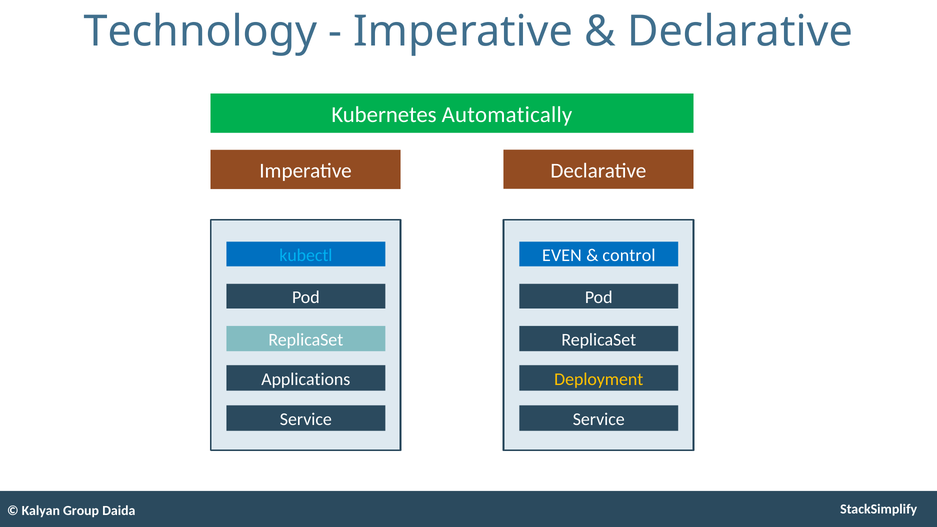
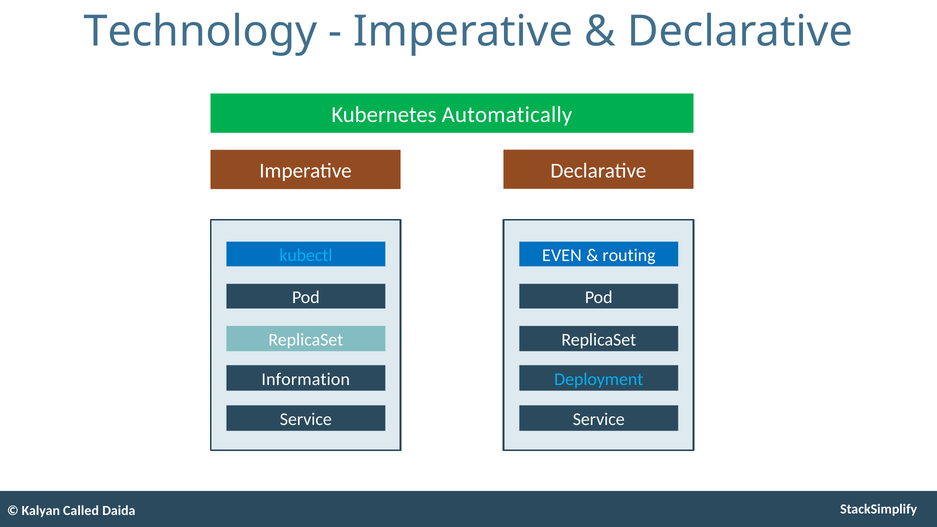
control: control -> routing (629, 255)
Applications: Applications -> Information (306, 379)
Deployment colour: yellow -> light blue (599, 379)
Group: Group -> Called (81, 511)
